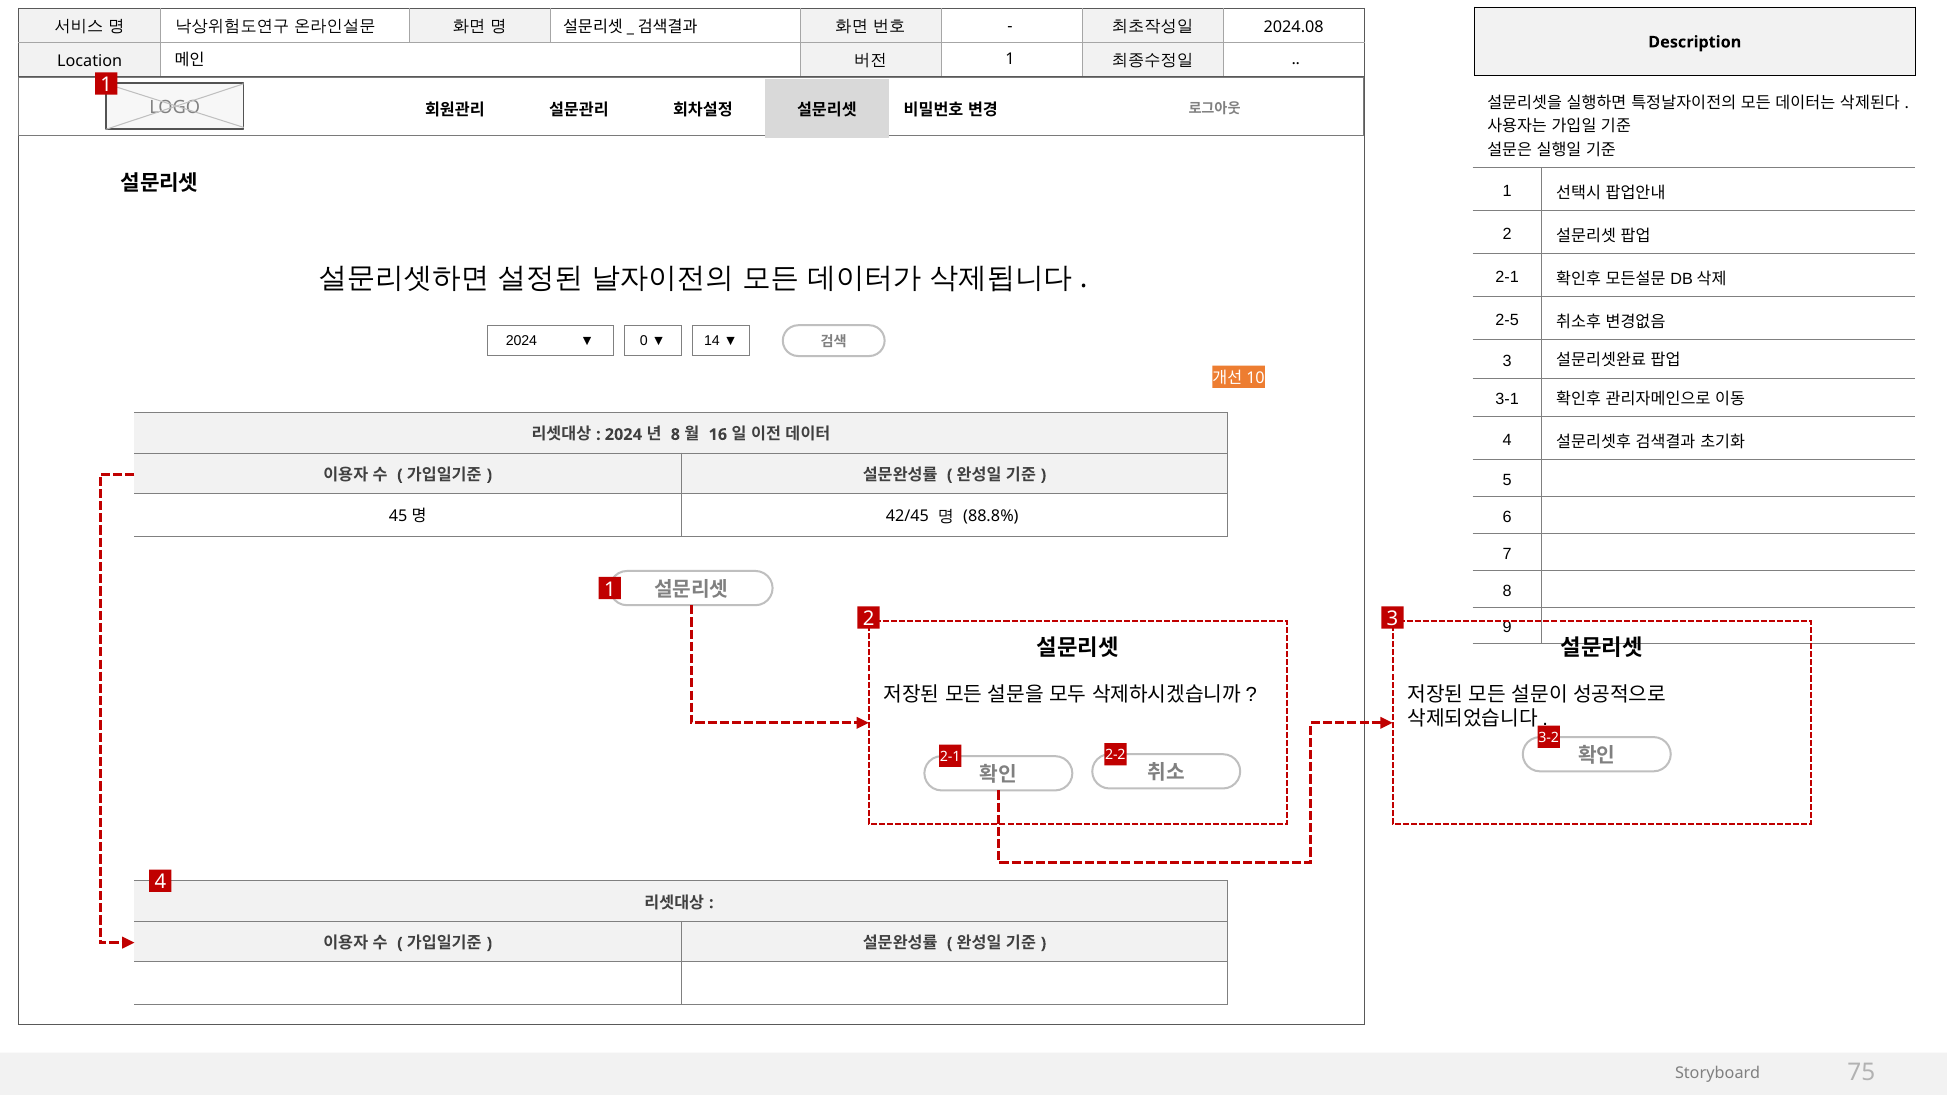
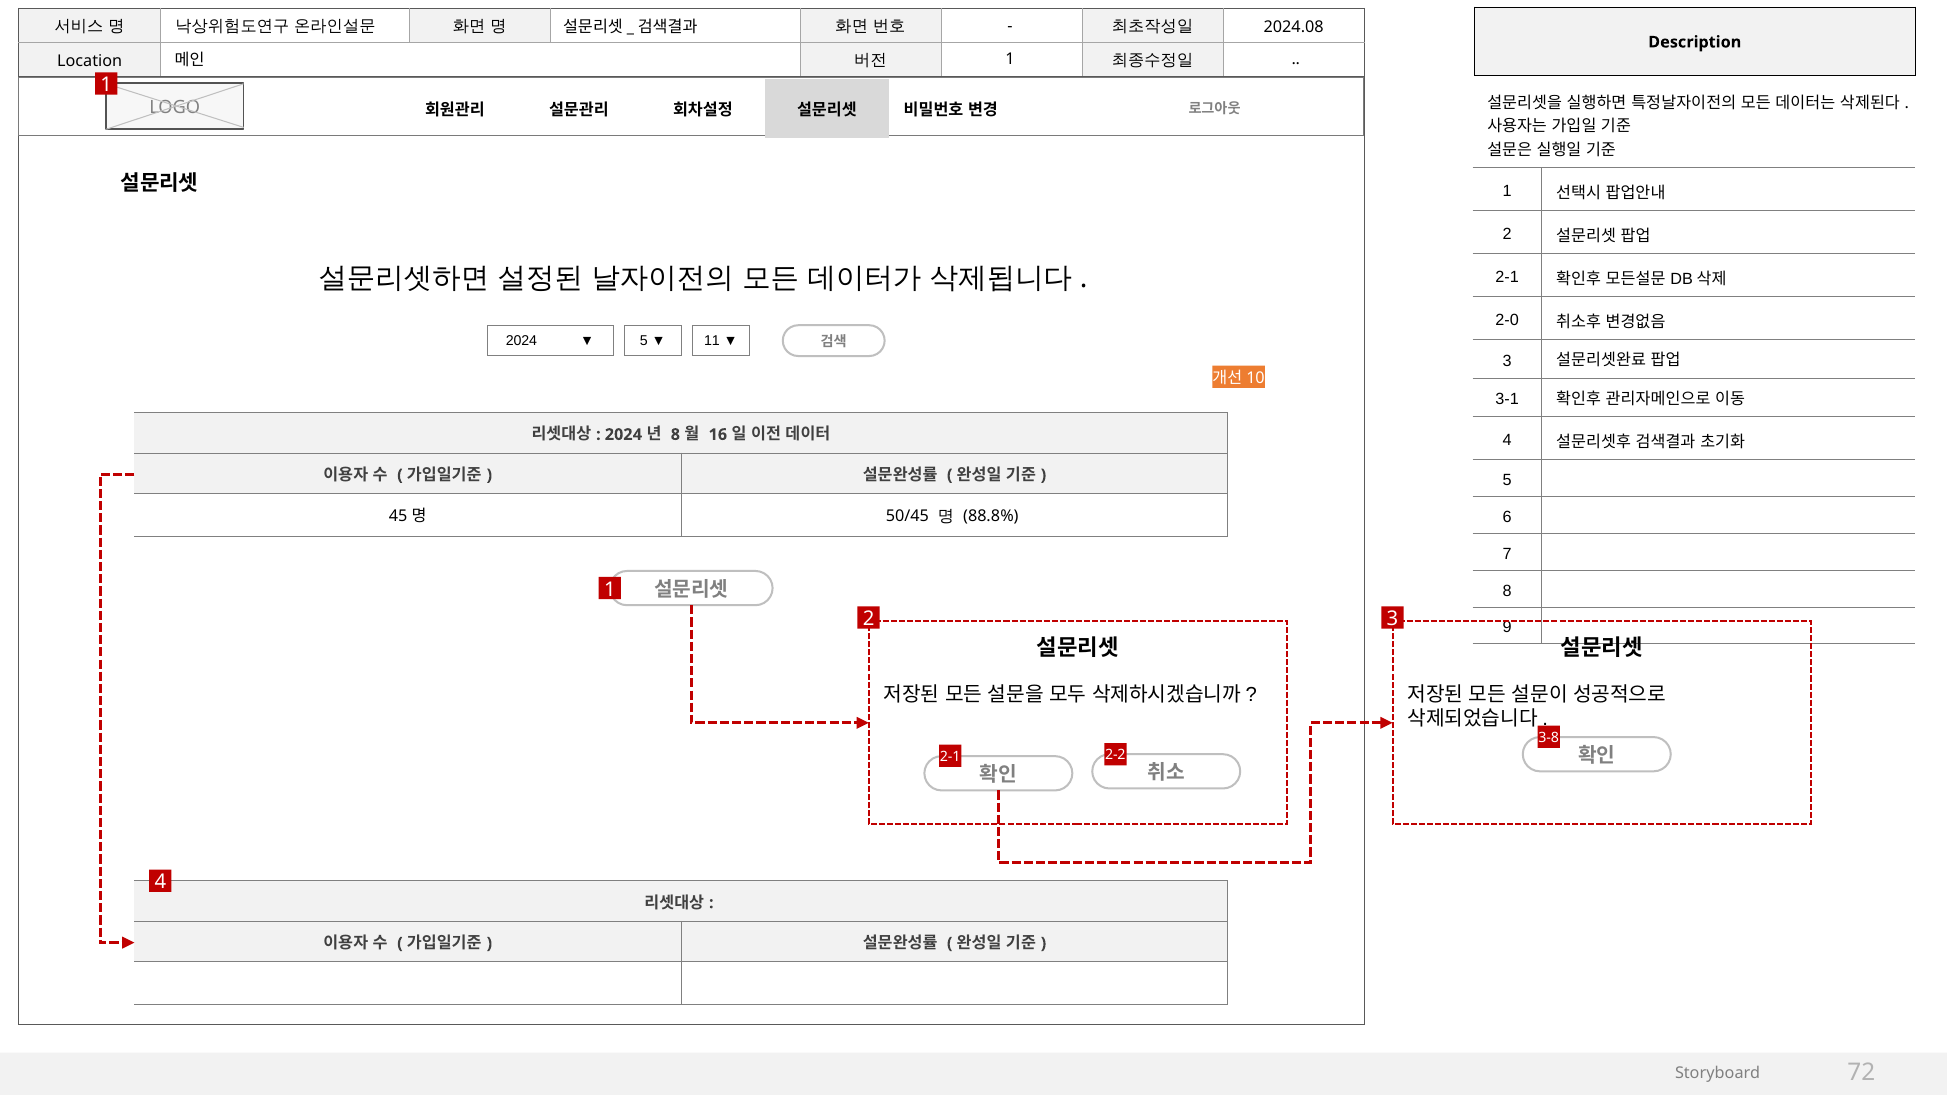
2-5: 2-5 -> 2-0 (1507, 320)
0: 0 -> 5 (644, 341)
14: 14 -> 11 (712, 341)
42/45: 42/45 -> 50/45 (907, 516)
3-2: 3-2 -> 3-8 (1549, 738)
75: 75 -> 72 (1861, 1072)
